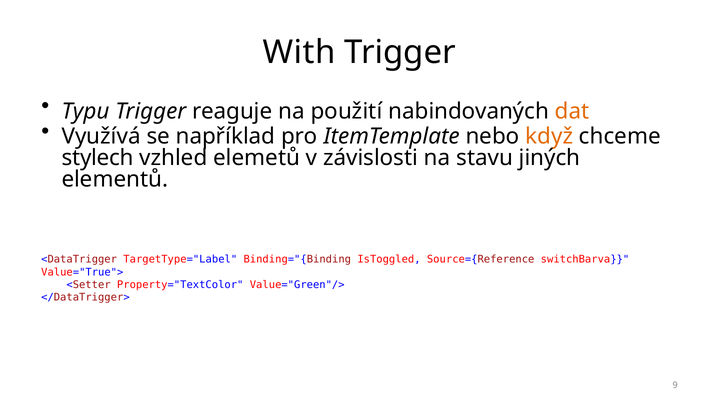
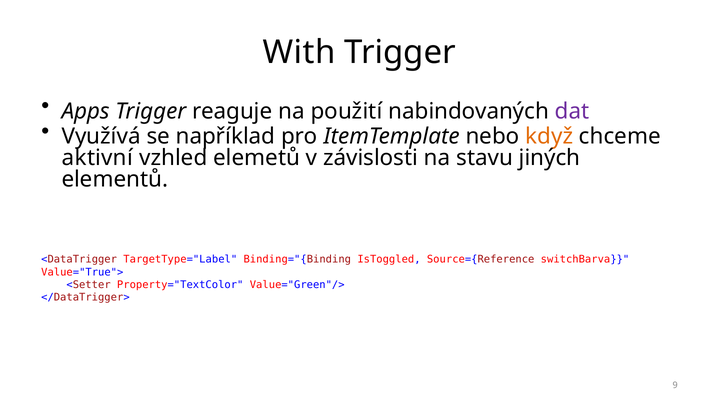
Typu: Typu -> Apps (86, 111)
dat colour: orange -> purple (572, 111)
stylech: stylech -> aktivní (97, 158)
